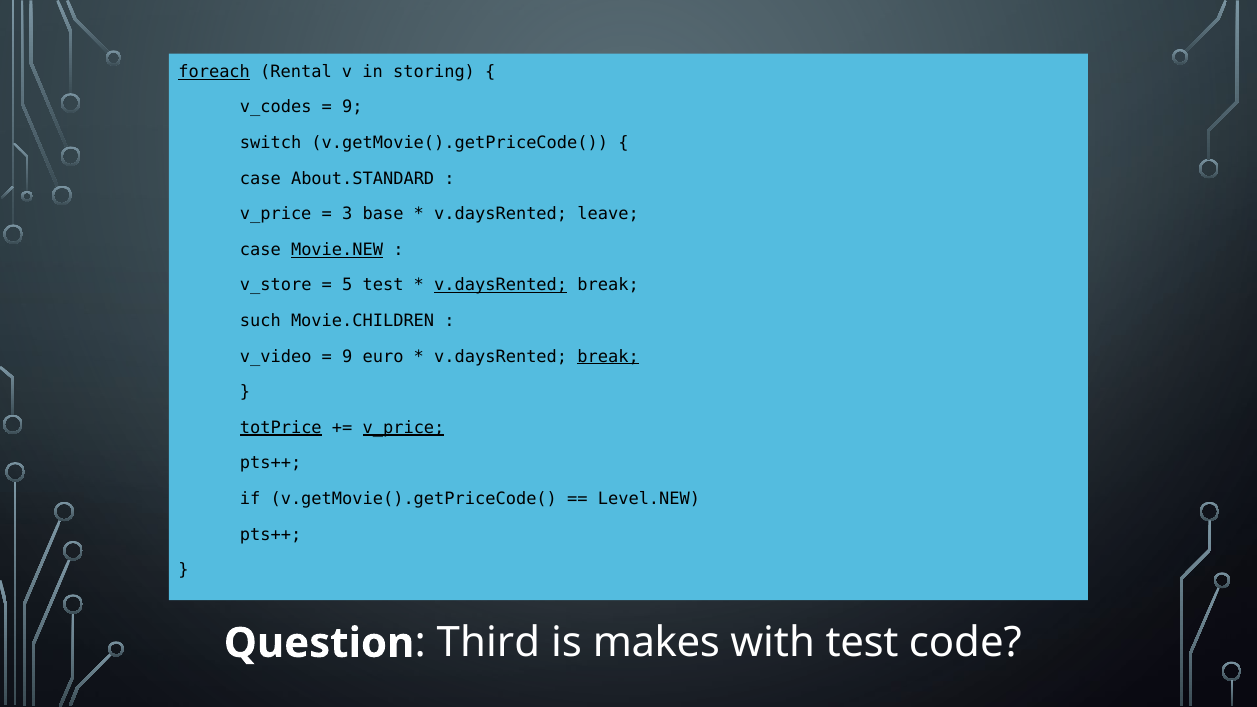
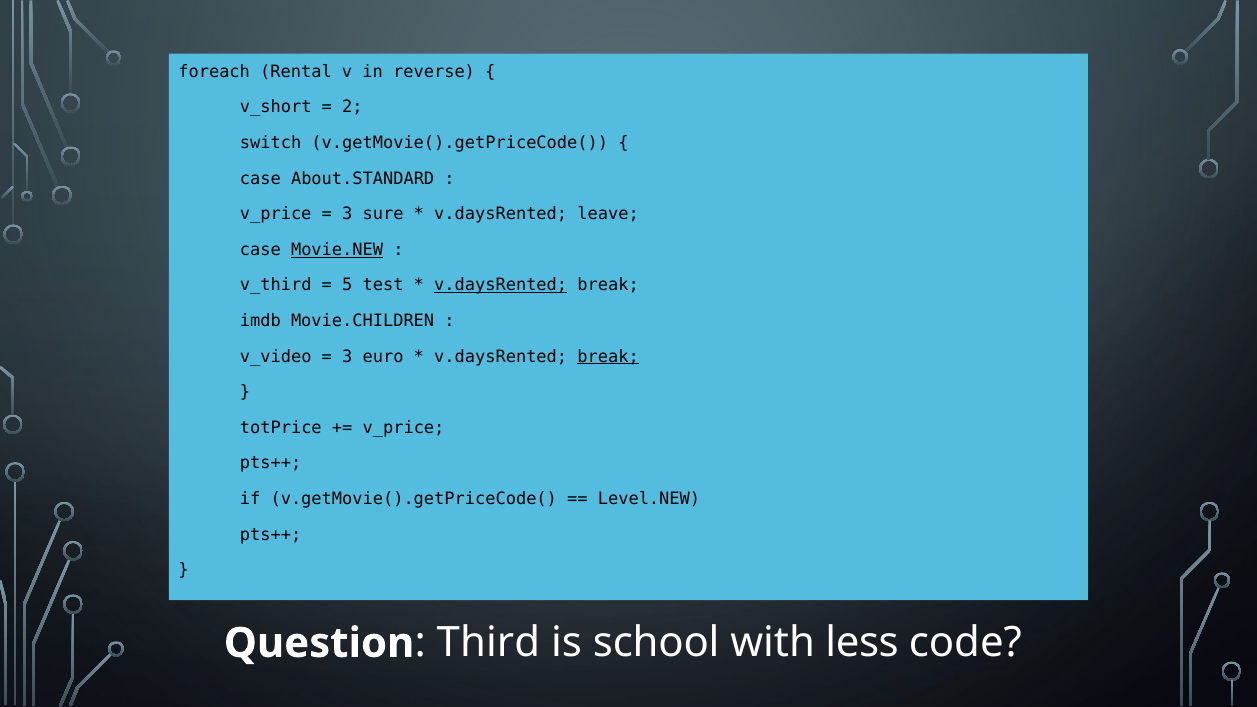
foreach underline: present -> none (214, 72)
storing: storing -> reverse (434, 72)
v_codes: v_codes -> v_short (276, 107)
9: 9 -> 2 (352, 107)
base: base -> sure (383, 214)
v_store: v_store -> v_third (276, 285)
such: such -> imdb (260, 321)
9: 9 -> 3 (347, 357)
totPrice underline: present -> none (281, 428)
v_price underline: present -> none (404, 428)
makes: makes -> school (656, 643)
with test: test -> less (862, 643)
